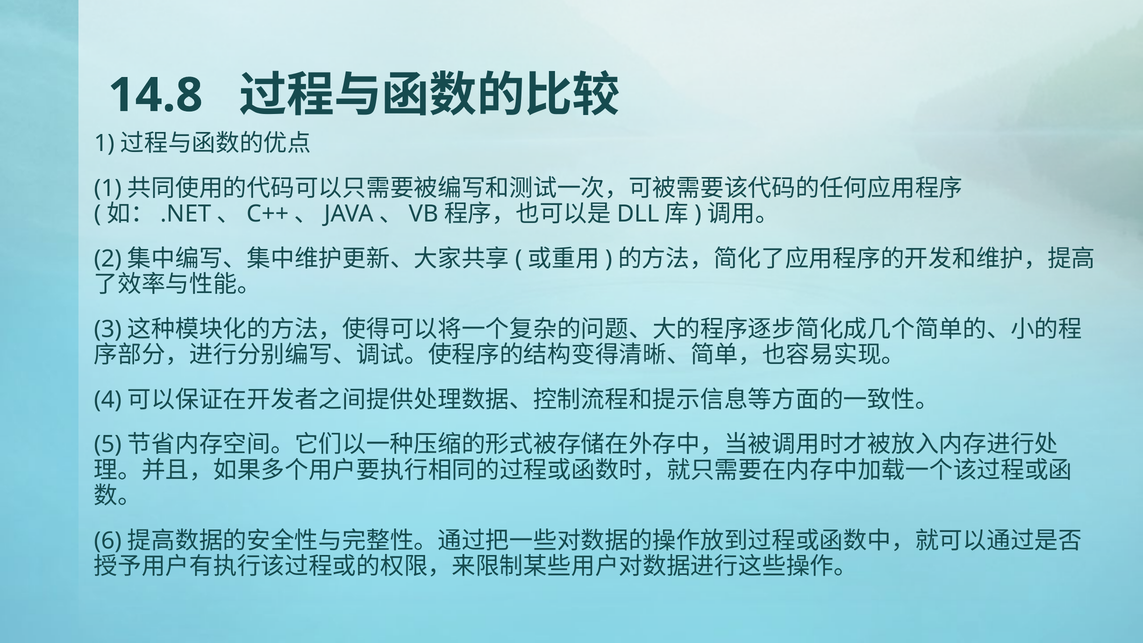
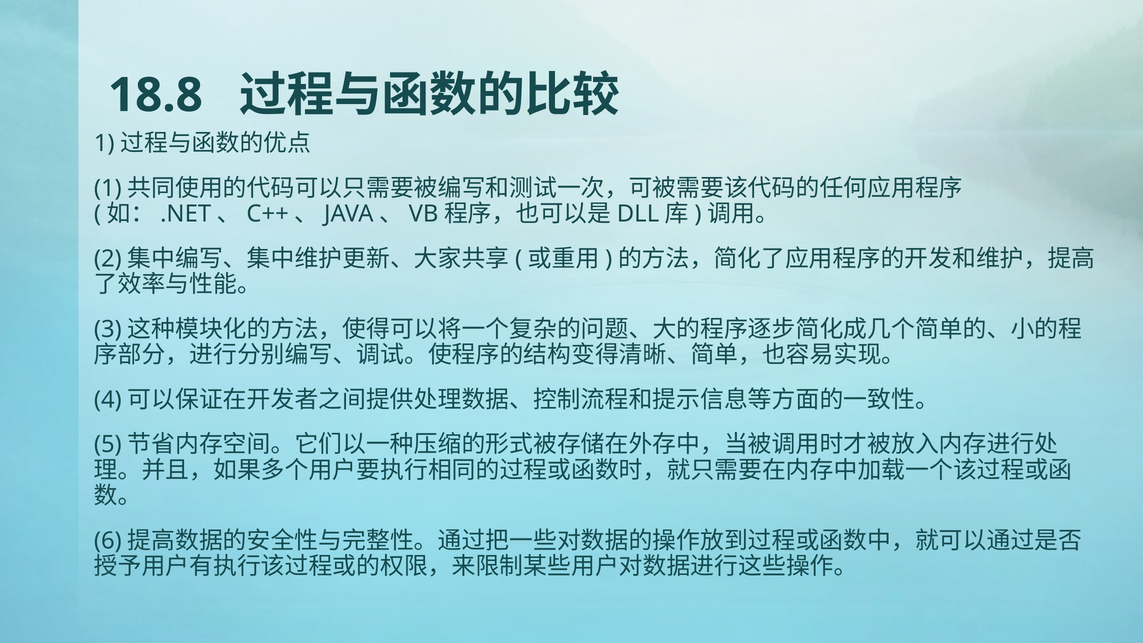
14.8: 14.8 -> 18.8 (155, 95)
